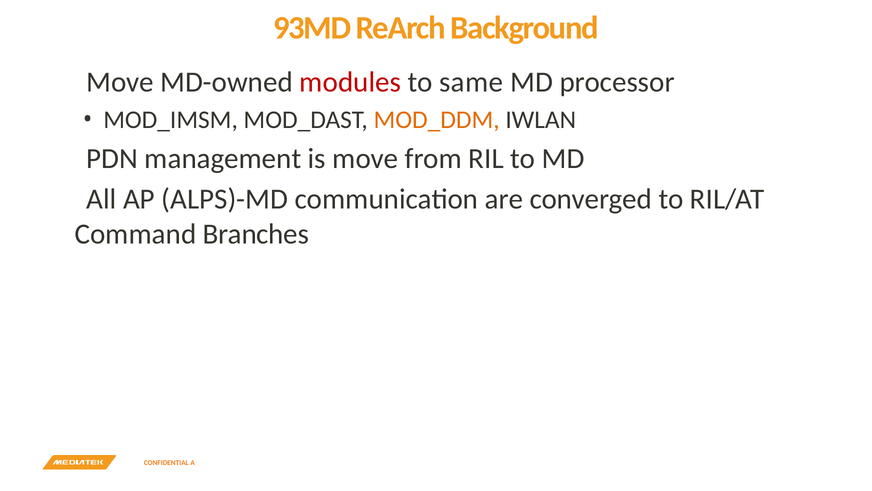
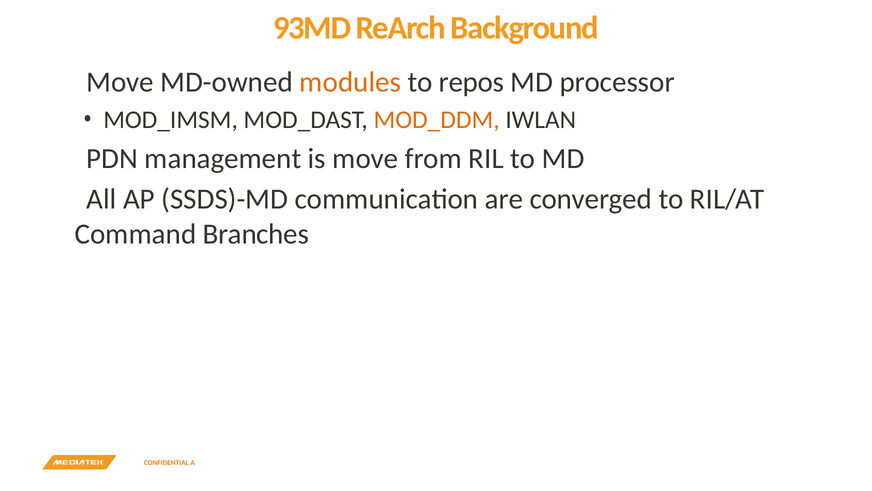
modules colour: red -> orange (350, 82)
same: same -> repos (472, 82)
ALPS)-MD: ALPS)-MD -> SSDS)-MD (225, 199)
